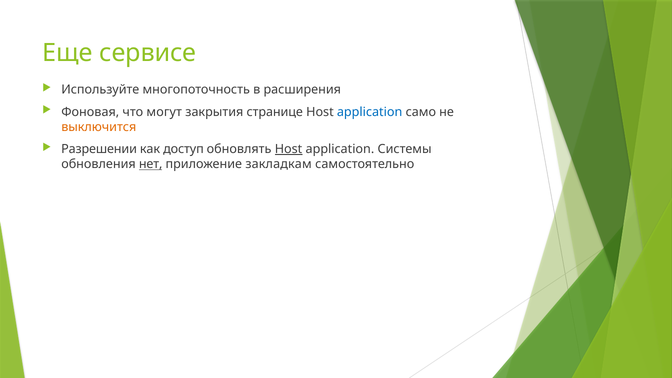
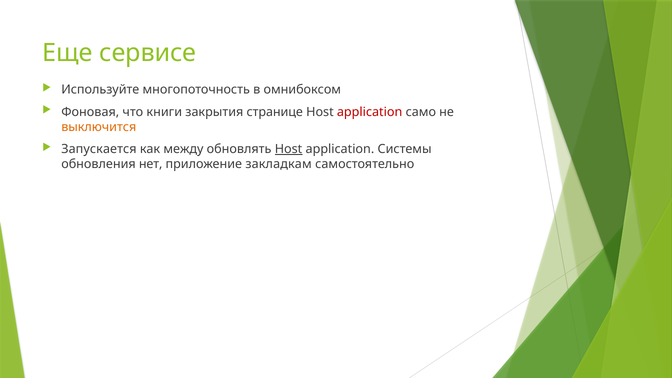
расширения: расширения -> омнибоксом (302, 90)
могут: могут -> книги (164, 112)
application colour: blue -> red (370, 112)
Разрешении: Разрешении -> Запускается (99, 149)
доступ: доступ -> между (183, 149)
нет underline: present -> none (151, 164)
